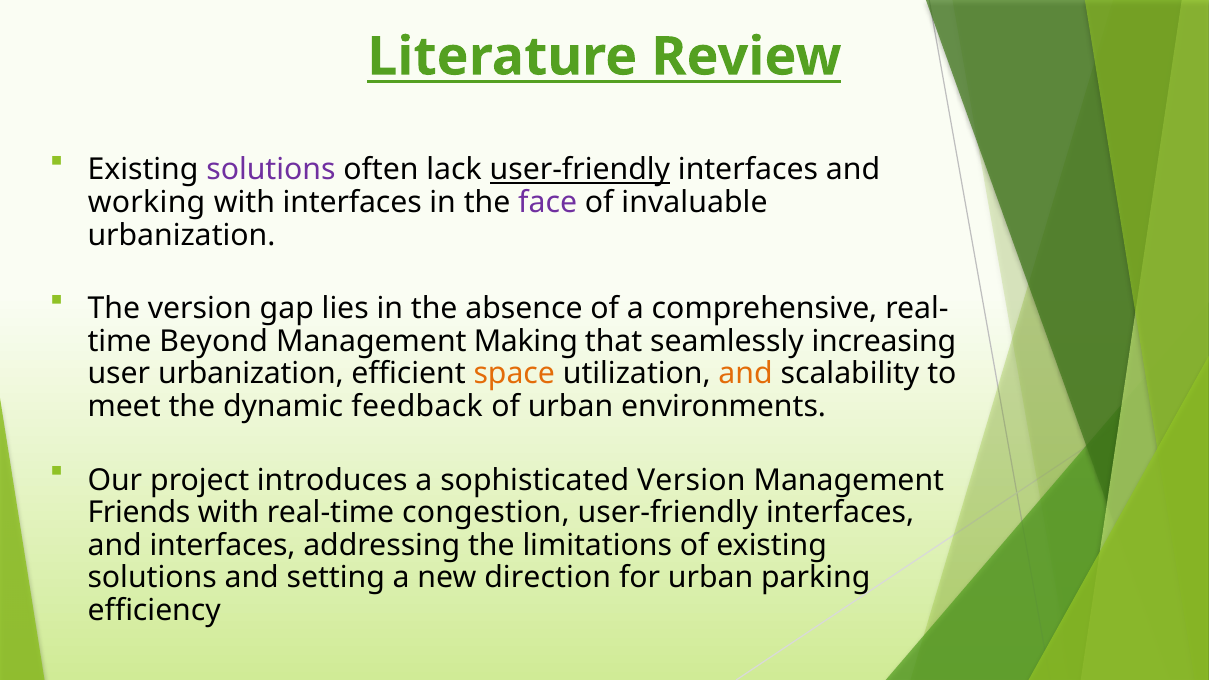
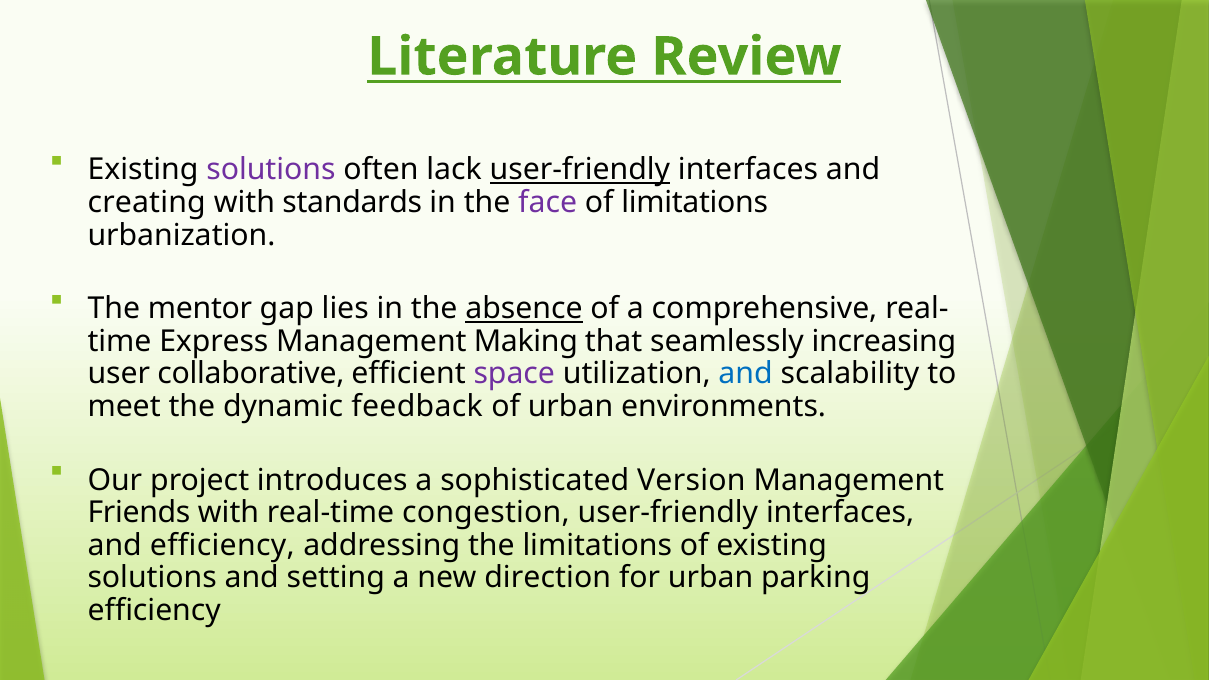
working: working -> creating (147, 203)
with interfaces: interfaces -> standards (352, 203)
of invaluable: invaluable -> limitations (695, 203)
The version: version -> mentor (200, 309)
absence underline: none -> present (524, 309)
Beyond: Beyond -> Express (214, 341)
user urbanization: urbanization -> collaborative (251, 374)
space colour: orange -> purple (514, 374)
and colour: orange -> blue (746, 374)
and interfaces: interfaces -> efficiency (222, 545)
